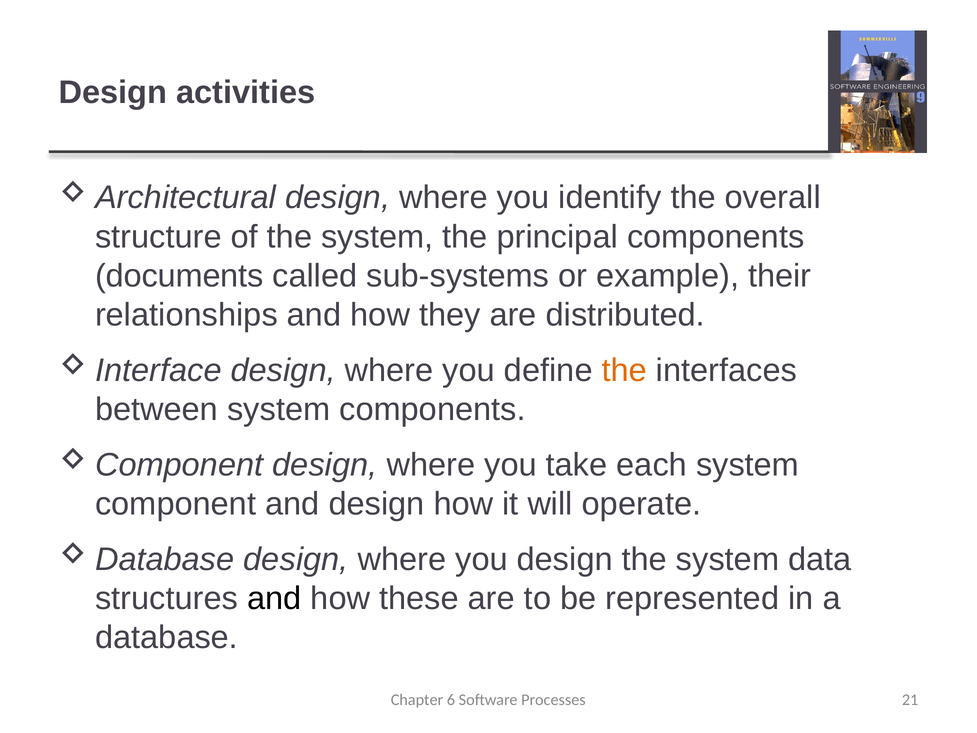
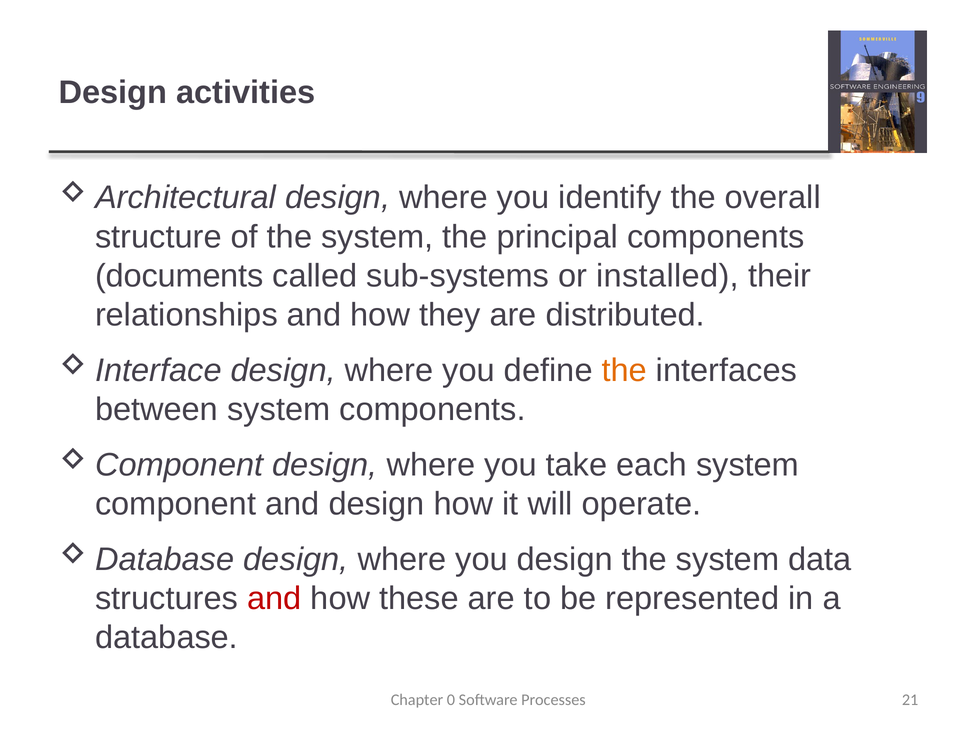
example: example -> installed (667, 276)
and colour: black -> red (274, 598)
6: 6 -> 0 (451, 700)
